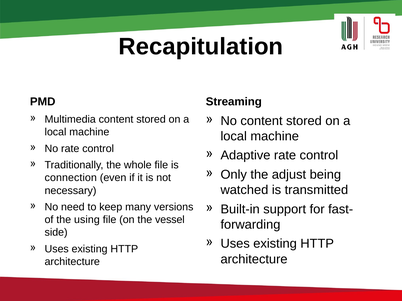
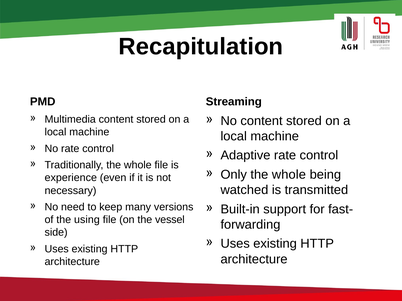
Only the adjust: adjust -> whole (289, 175)
connection: connection -> experience (71, 178)
